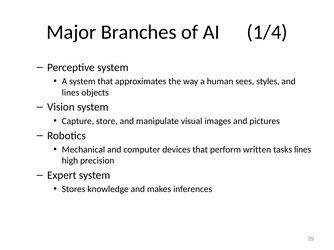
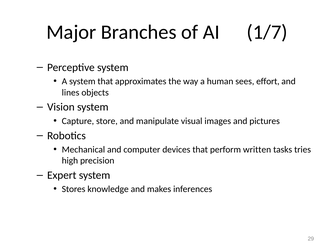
1/4: 1/4 -> 1/7 (267, 32)
styles: styles -> effort (268, 82)
tasks lines: lines -> tries (303, 150)
